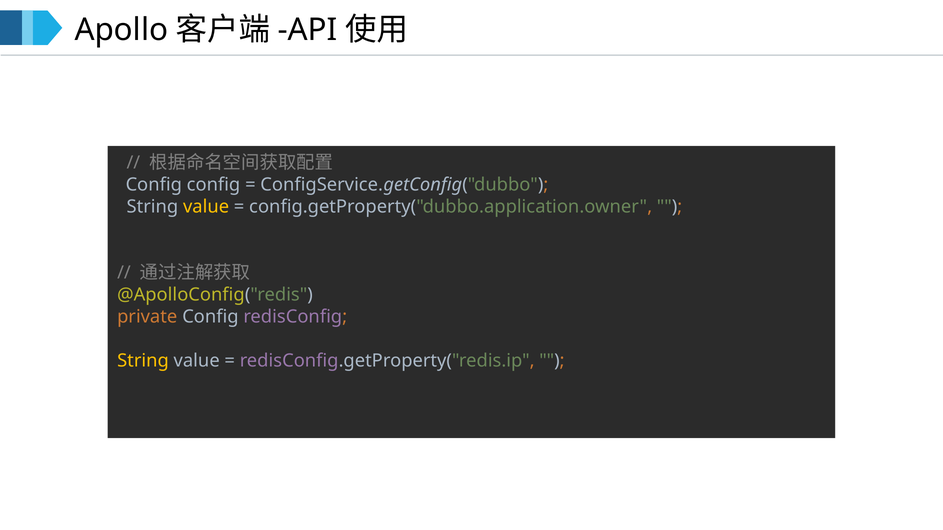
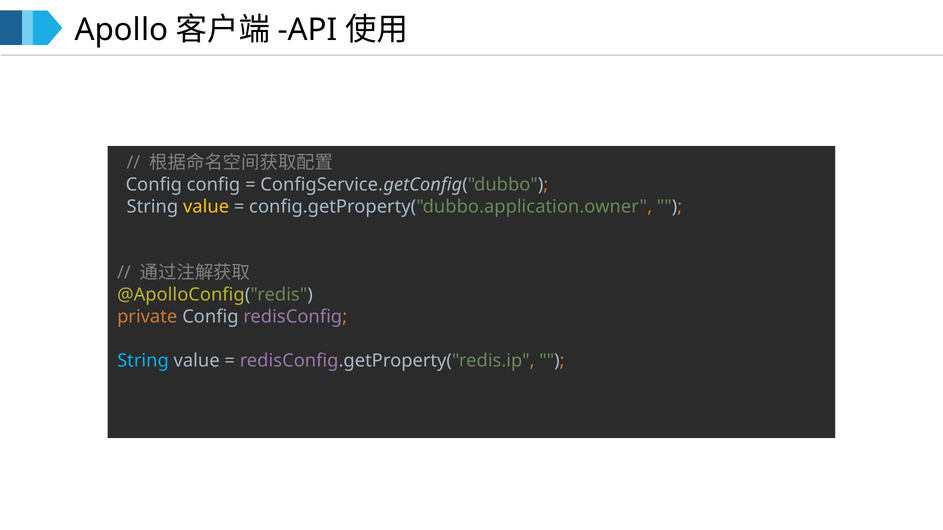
String colour: yellow -> light blue (143, 361)
